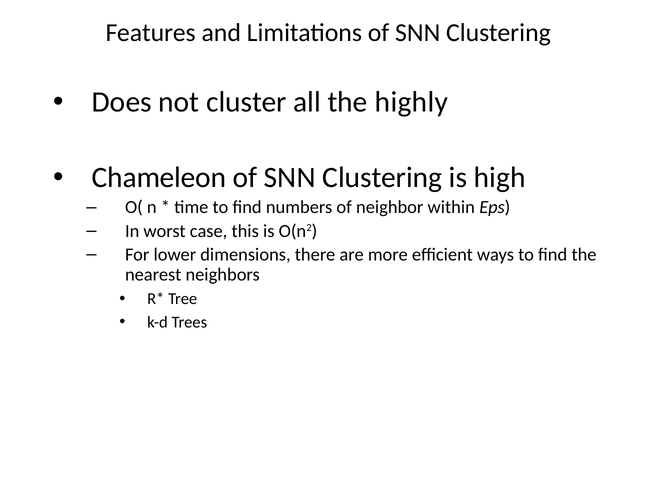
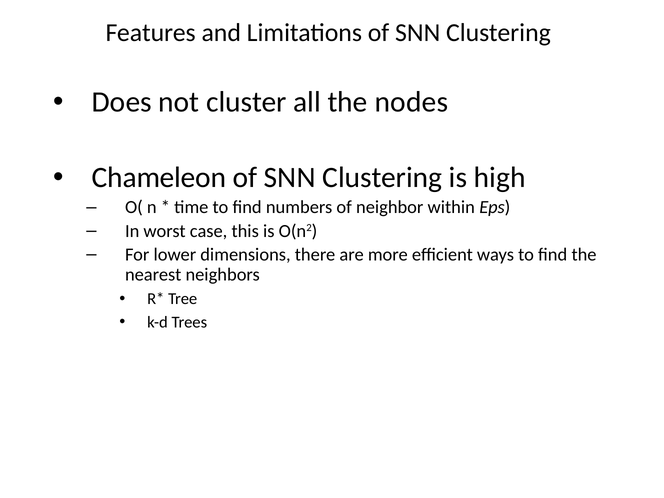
highly: highly -> nodes (411, 102)
